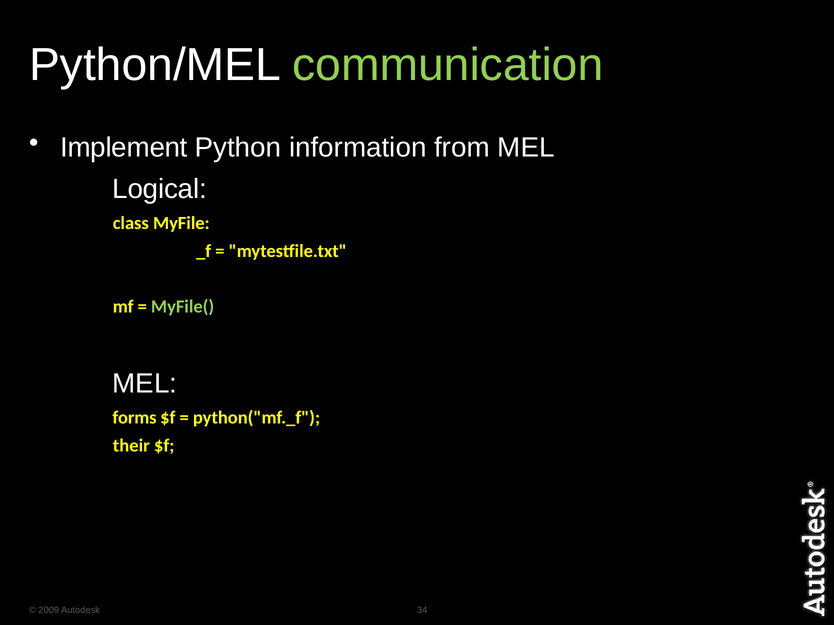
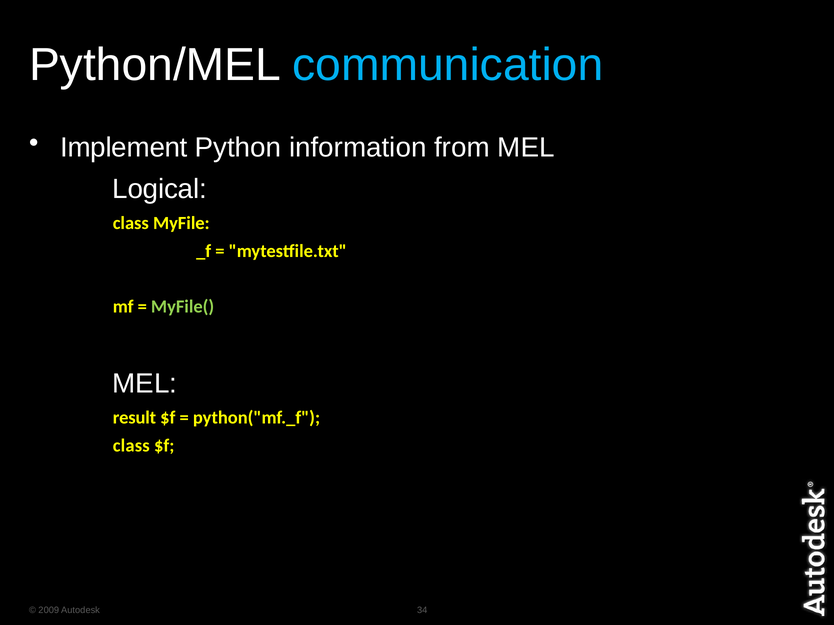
communication colour: light green -> light blue (448, 65)
forms: forms -> result (134, 418)
their: their -> class (131, 446)
